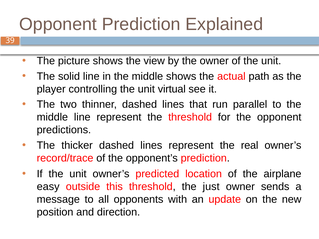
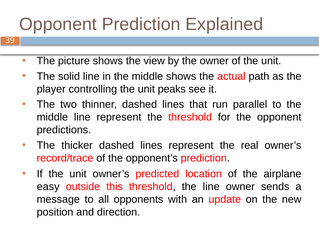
virtual: virtual -> peaks (172, 89)
the just: just -> line (211, 187)
